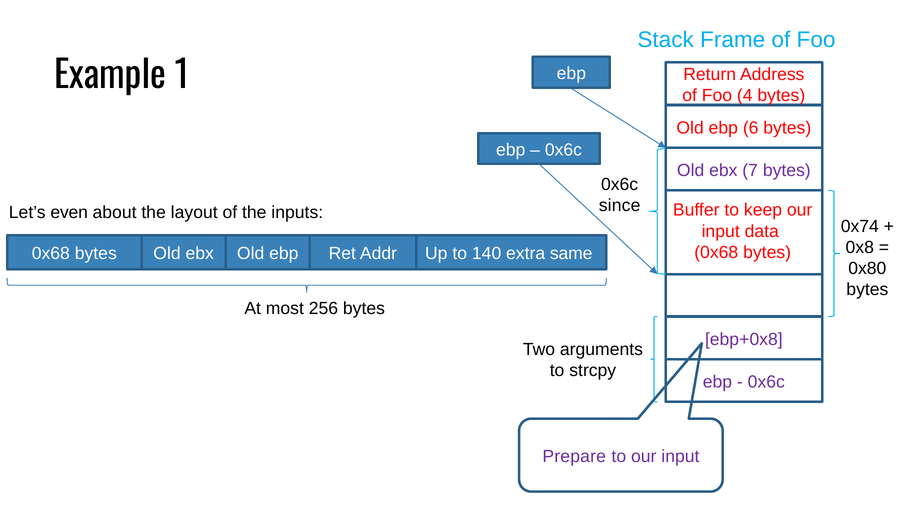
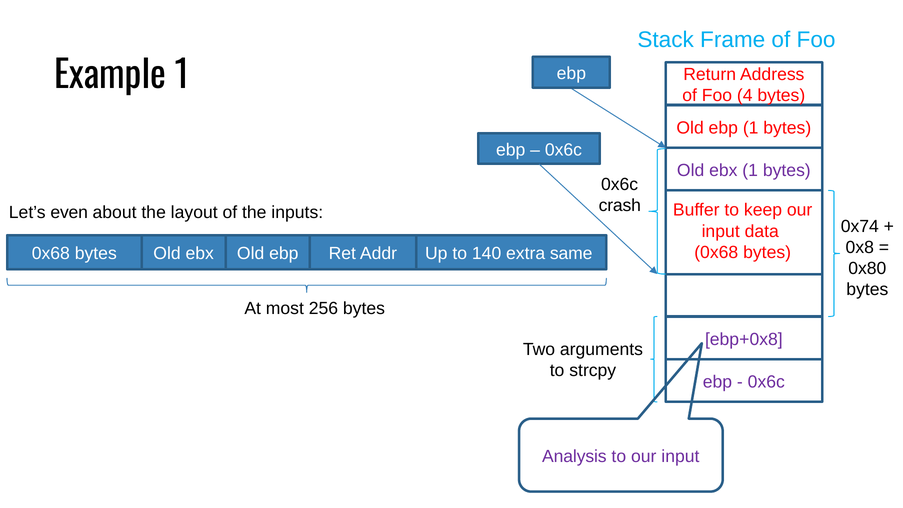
ebp 6: 6 -> 1 (751, 128)
ebx 7: 7 -> 1 (750, 170)
since: since -> crash (620, 205)
Prepare: Prepare -> Analysis (574, 456)
